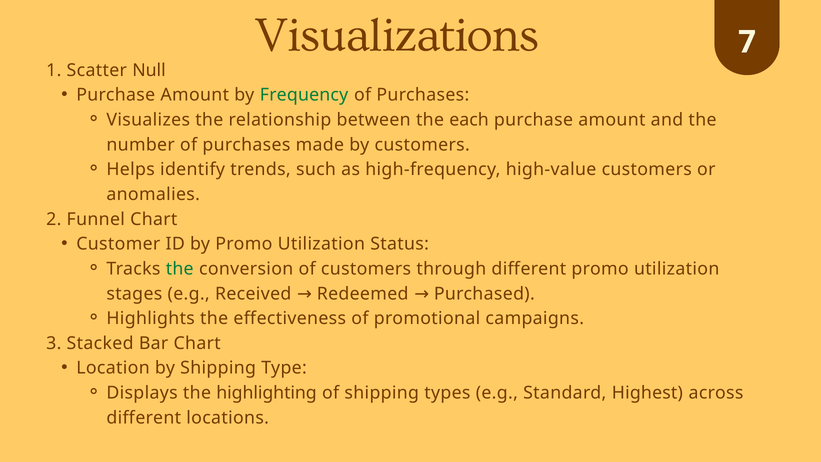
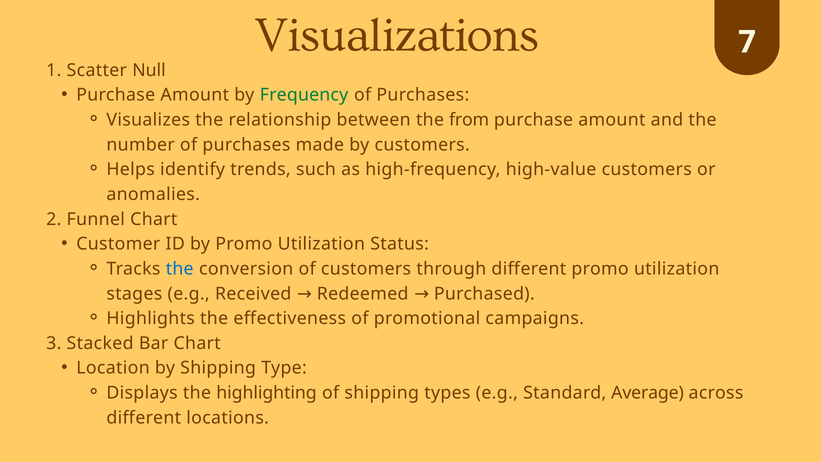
each: each -> from (469, 120)
the colour: green -> blue (180, 269)
Highest: Highest -> Average (648, 393)
